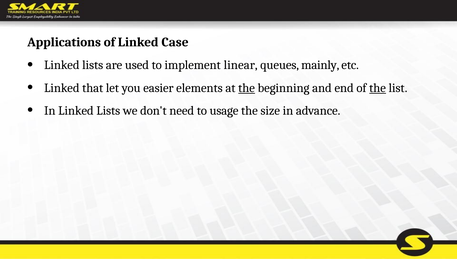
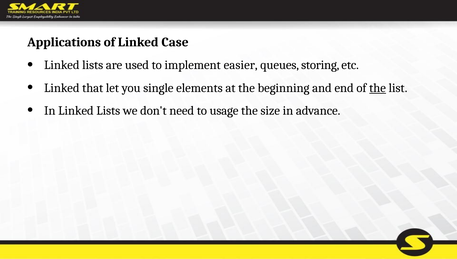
linear: linear -> easier (241, 65)
mainly: mainly -> storing (320, 65)
easier: easier -> single (158, 88)
the underline: present -> none (247, 88)
